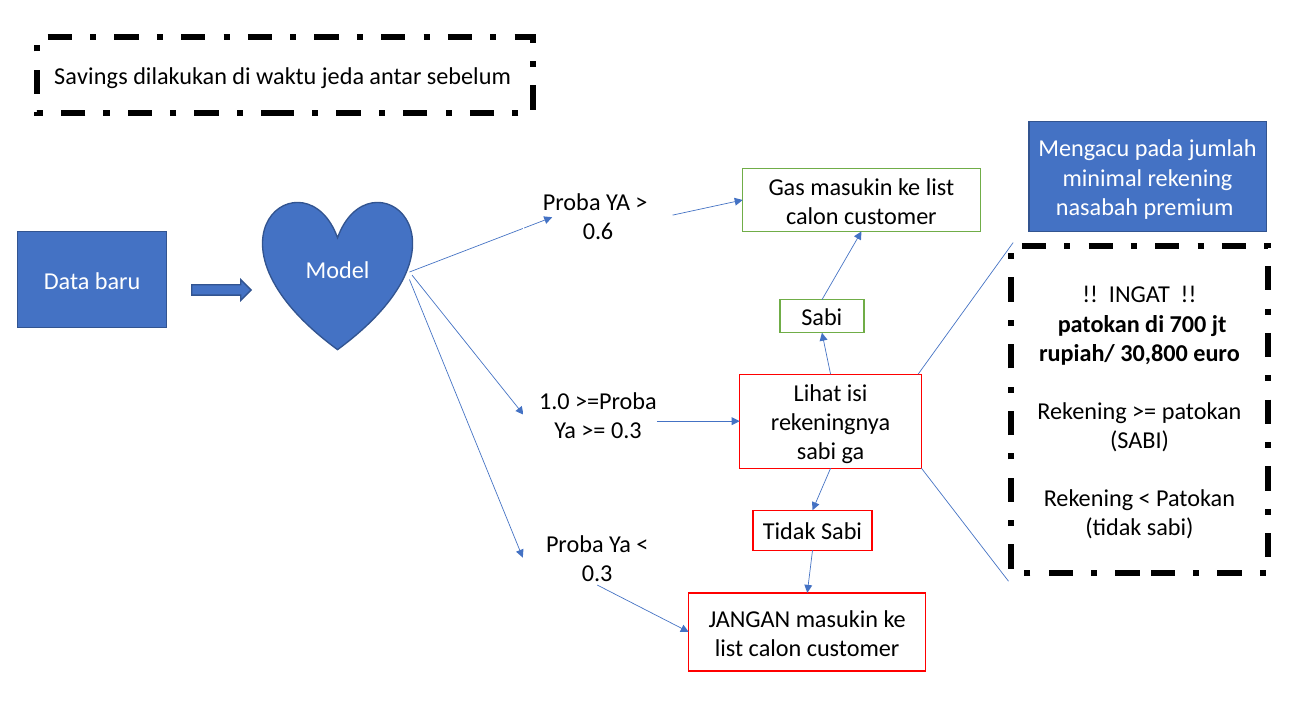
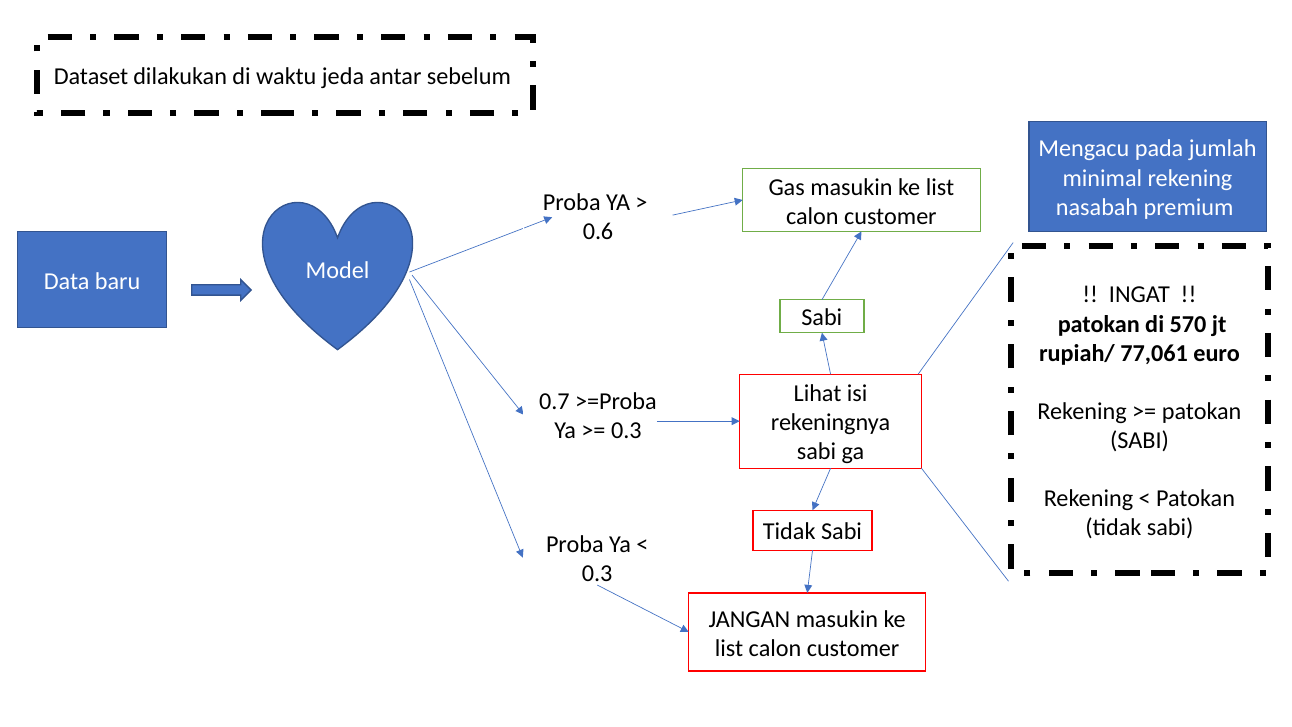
Savings: Savings -> Dataset (91, 77)
700: 700 -> 570 (1188, 324)
30,800: 30,800 -> 77,061 (1154, 353)
1.0: 1.0 -> 0.7 (554, 402)
